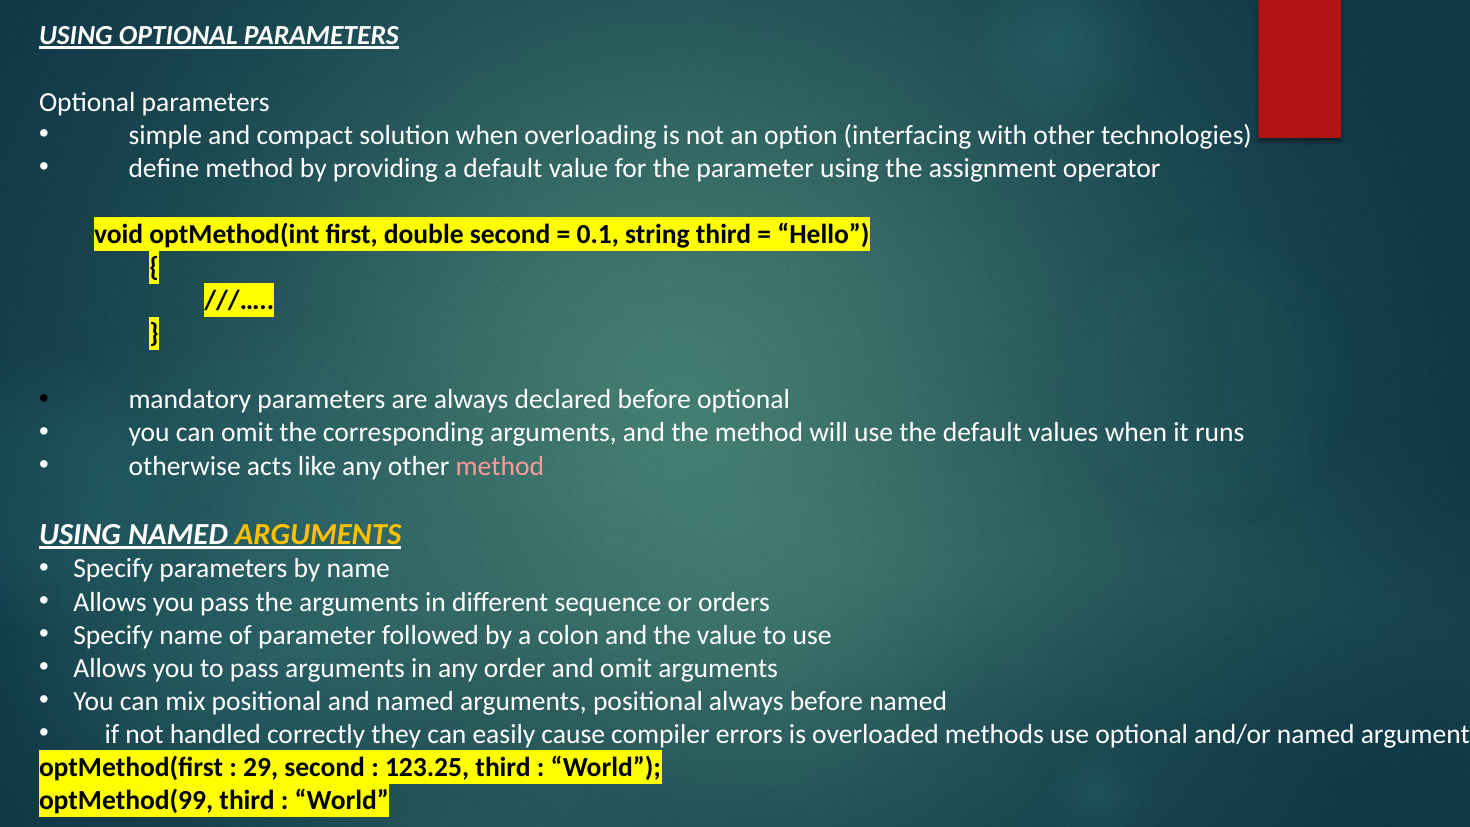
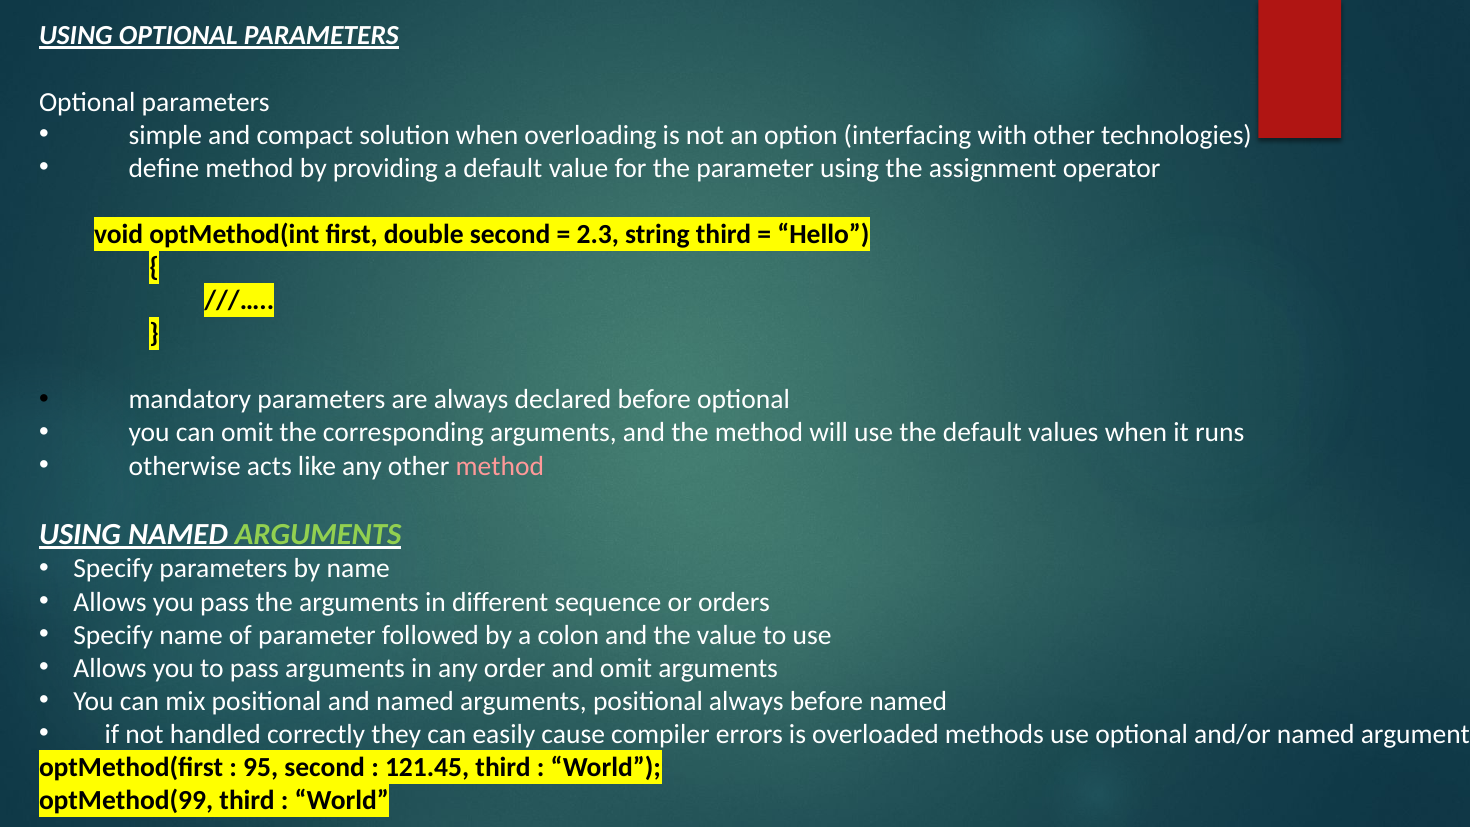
0.1: 0.1 -> 2.3 (598, 234)
ARGUMENTS colour: yellow -> light green (318, 534)
29: 29 -> 95 (261, 767)
123.25: 123.25 -> 121.45 (427, 767)
